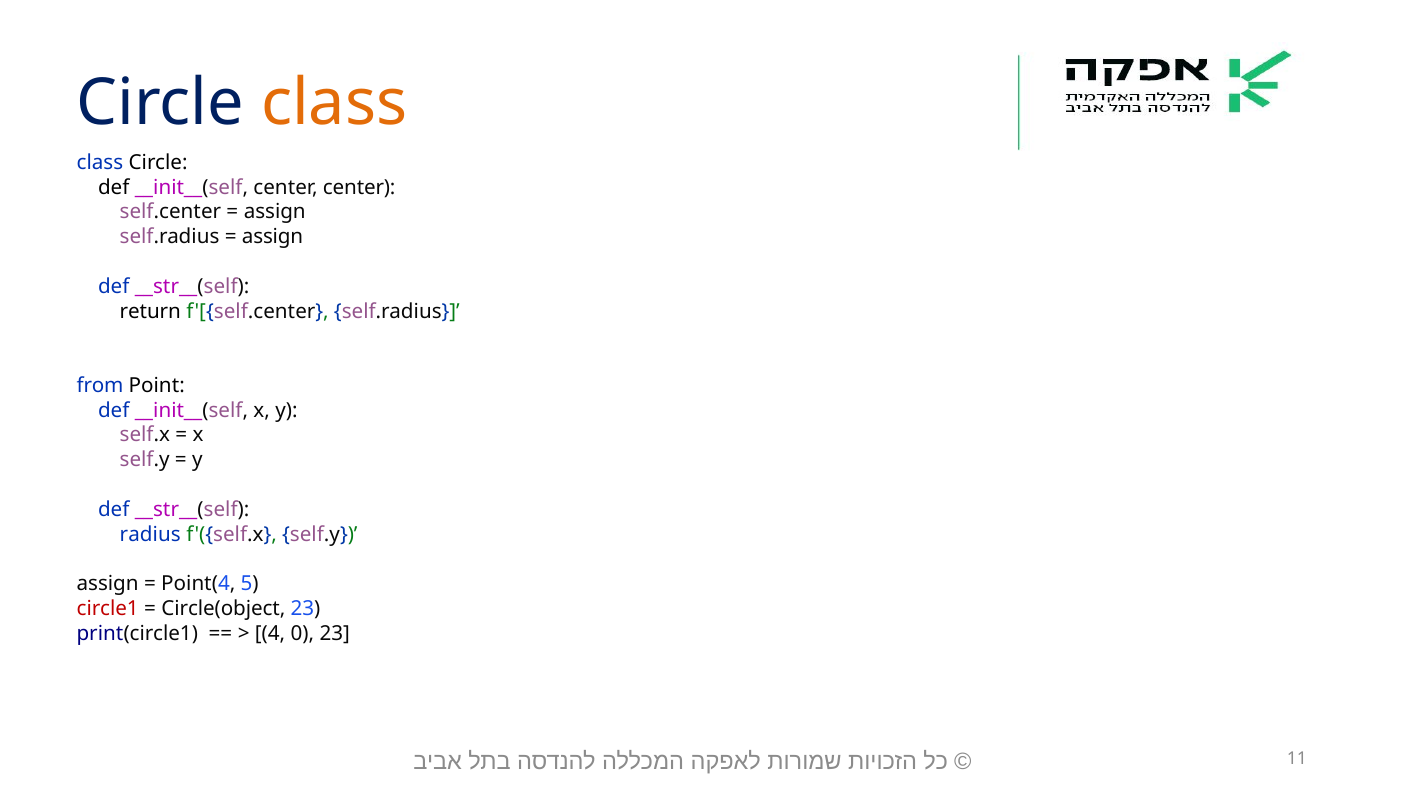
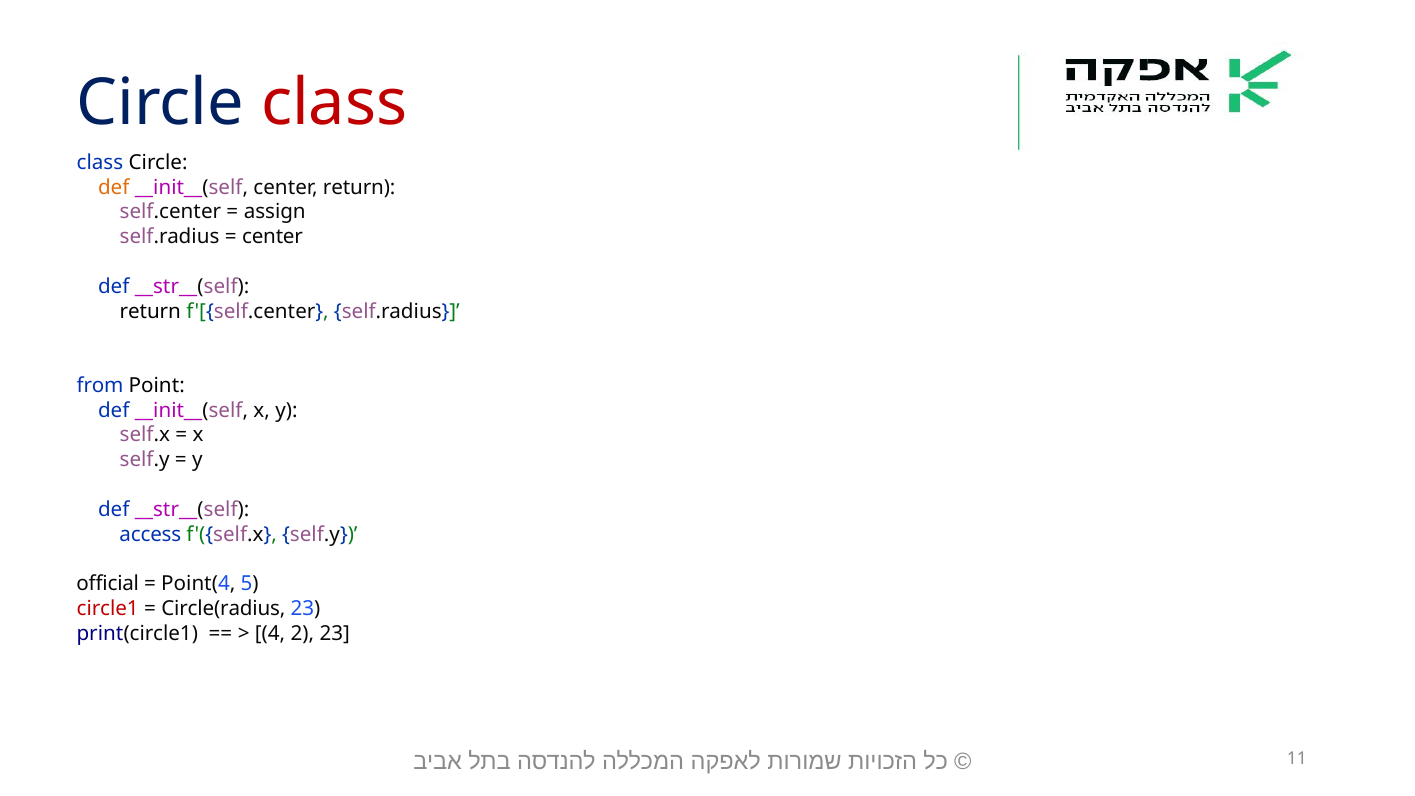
class colour: orange -> red (334, 103)
def colour: black -> orange (114, 187)
center center: center -> return (359, 187)
assign: assign -> center (273, 237)
radius: radius -> access (150, 534)
assign: assign -> official (108, 584)
Circle(object: Circle(object -> Circle(radius (223, 608)
0: 0 -> 2 (302, 633)
